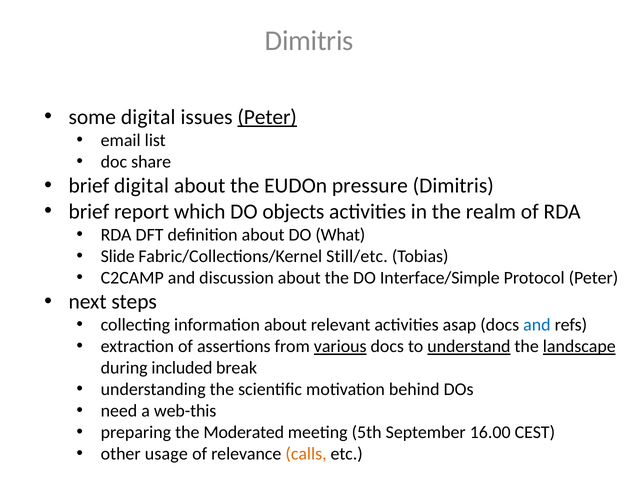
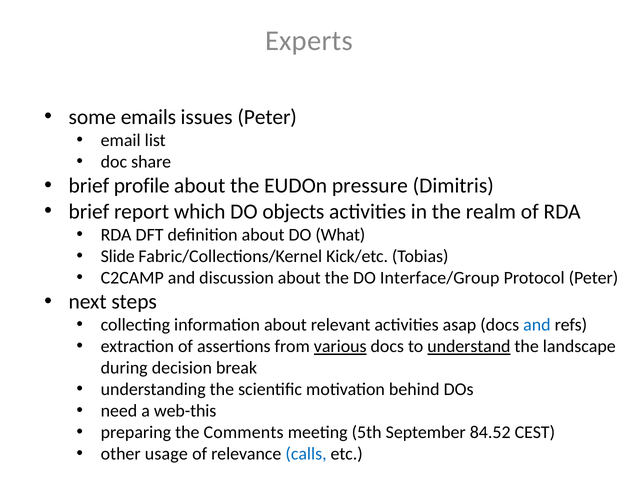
Dimitris: Dimitris -> Experts (309, 41)
some digital: digital -> emails (148, 117)
Peter underline: present -> none (267, 117)
brief digital: digital -> profile (142, 186)
Still/etc: Still/etc -> Kick/etc (357, 256)
Interface/Simple: Interface/Simple -> Interface/Group (440, 278)
landscape underline: present -> none (579, 347)
included: included -> decision (182, 368)
Moderated: Moderated -> Comments (244, 432)
16.00: 16.00 -> 84.52 (490, 432)
calls colour: orange -> blue (306, 454)
